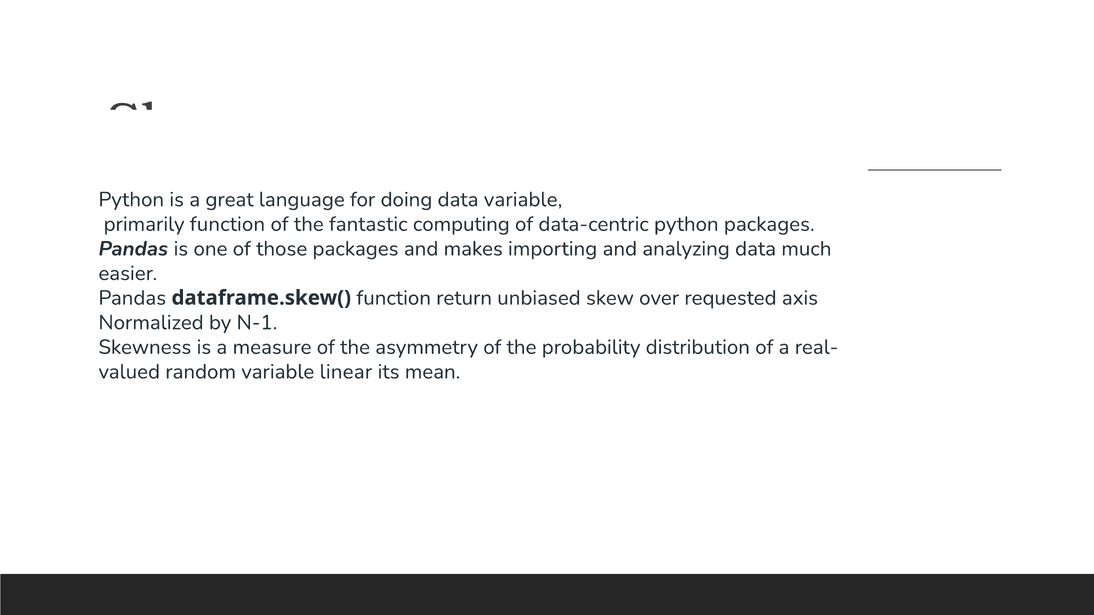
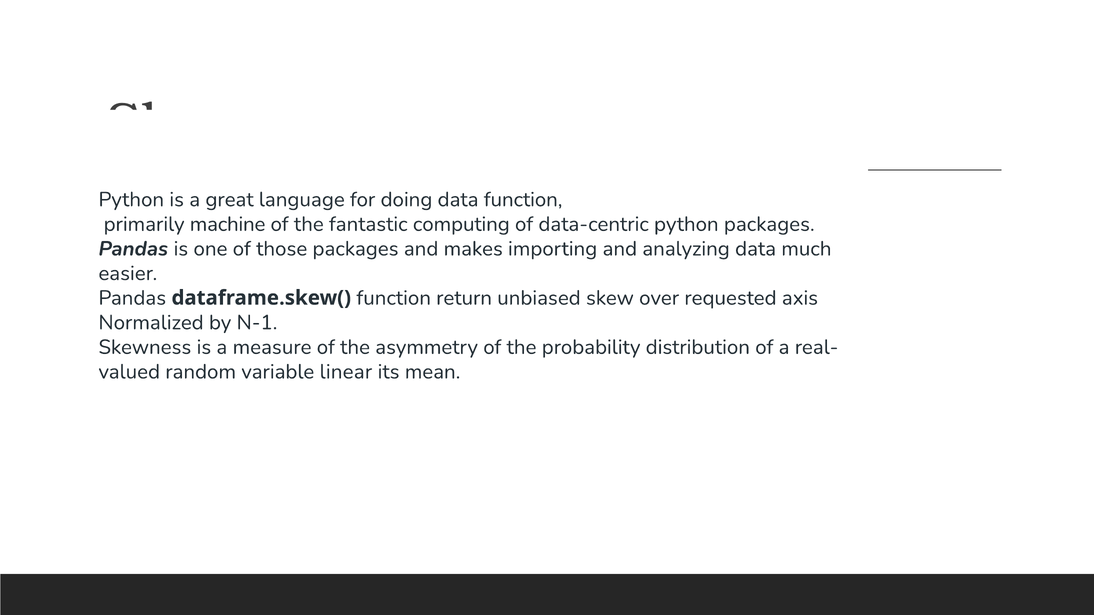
data variable: variable -> function (523, 200)
primarily function: function -> machine (228, 224)
